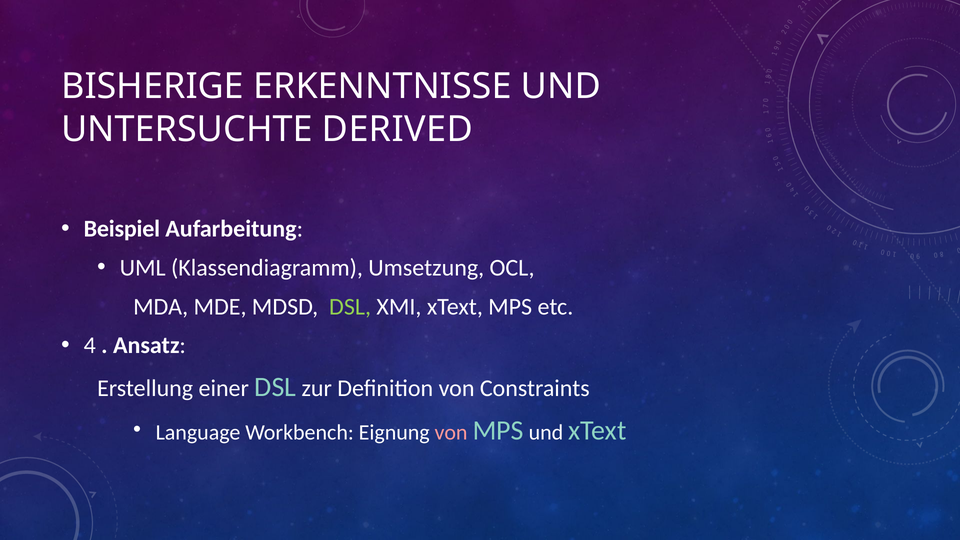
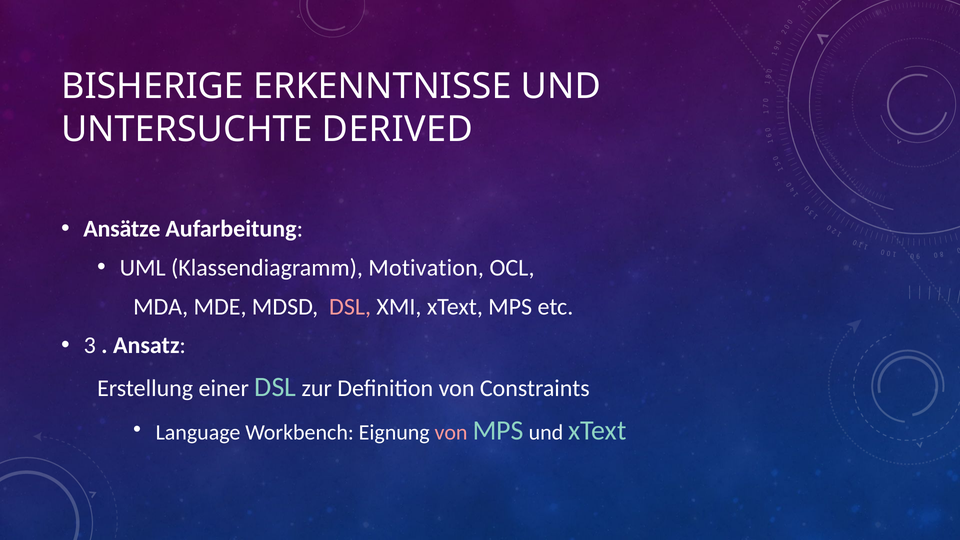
Beispiel: Beispiel -> Ansätze (122, 229)
Umsetzung: Umsetzung -> Motivation (426, 268)
DSL colour: light green -> pink (350, 307)
4: 4 -> 3 (90, 345)
